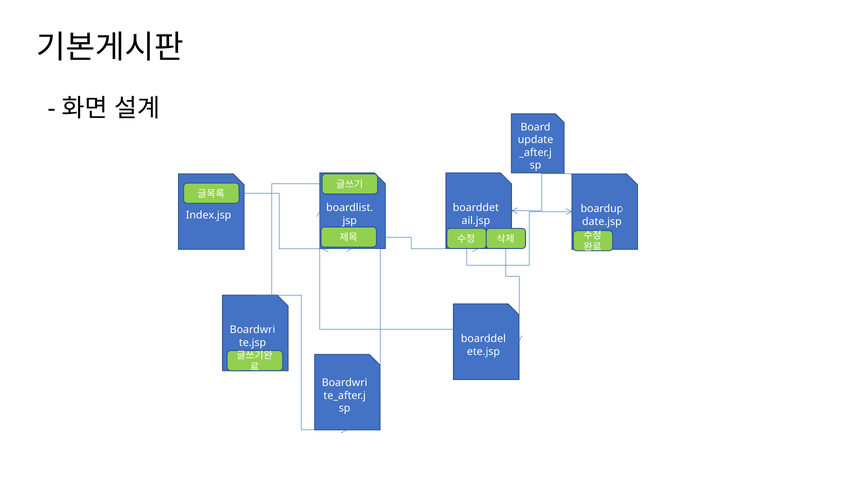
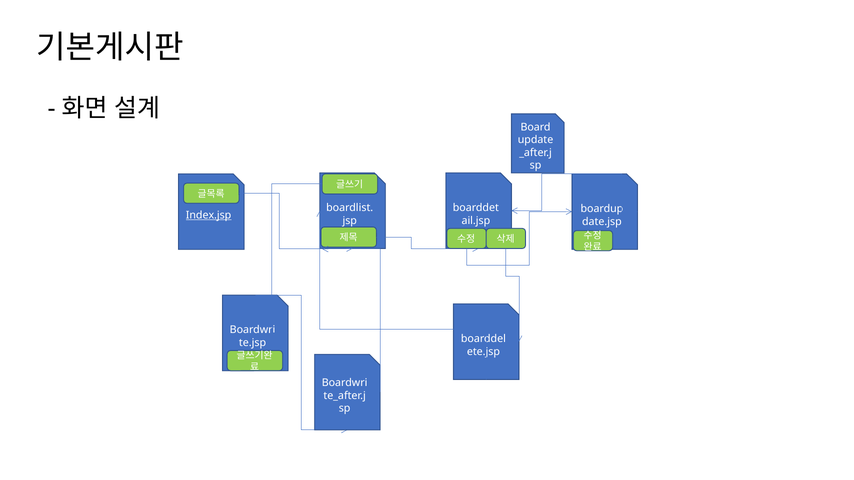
Index.jsp underline: none -> present (209, 215)
